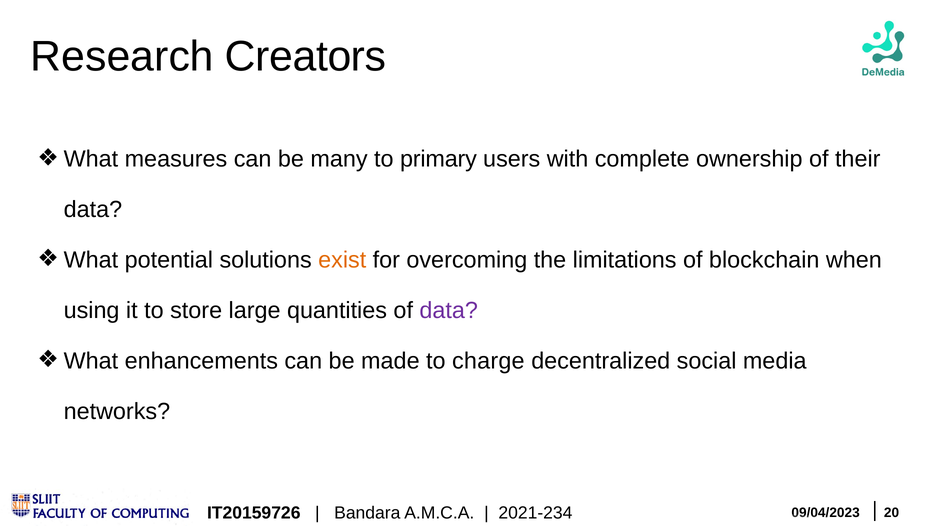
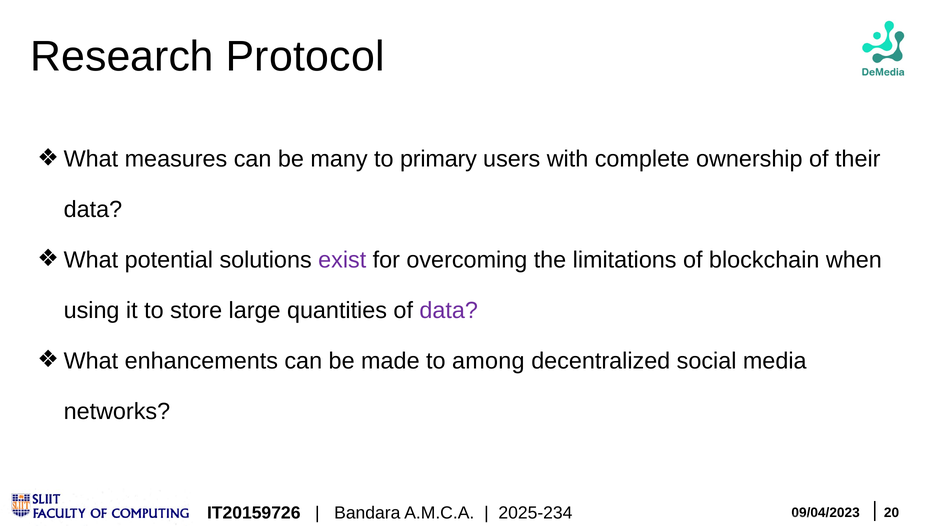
Creators: Creators -> Protocol (305, 57)
exist colour: orange -> purple (342, 260)
charge: charge -> among (488, 361)
2021-234: 2021-234 -> 2025-234 (535, 513)
